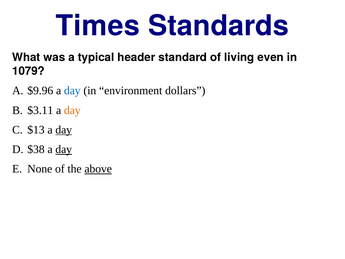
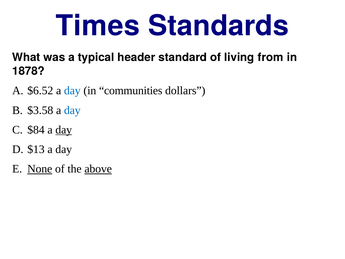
even: even -> from (271, 57)
1079: 1079 -> 1878 (28, 71)
$9.96: $9.96 -> $6.52 (40, 91)
environment: environment -> communities (131, 91)
$3.11: $3.11 -> $3.58 (40, 110)
day colour: orange -> blue (72, 110)
$13: $13 -> $84 (36, 130)
$38: $38 -> $13 (36, 149)
day underline: present -> none (64, 149)
None underline: none -> present (40, 169)
